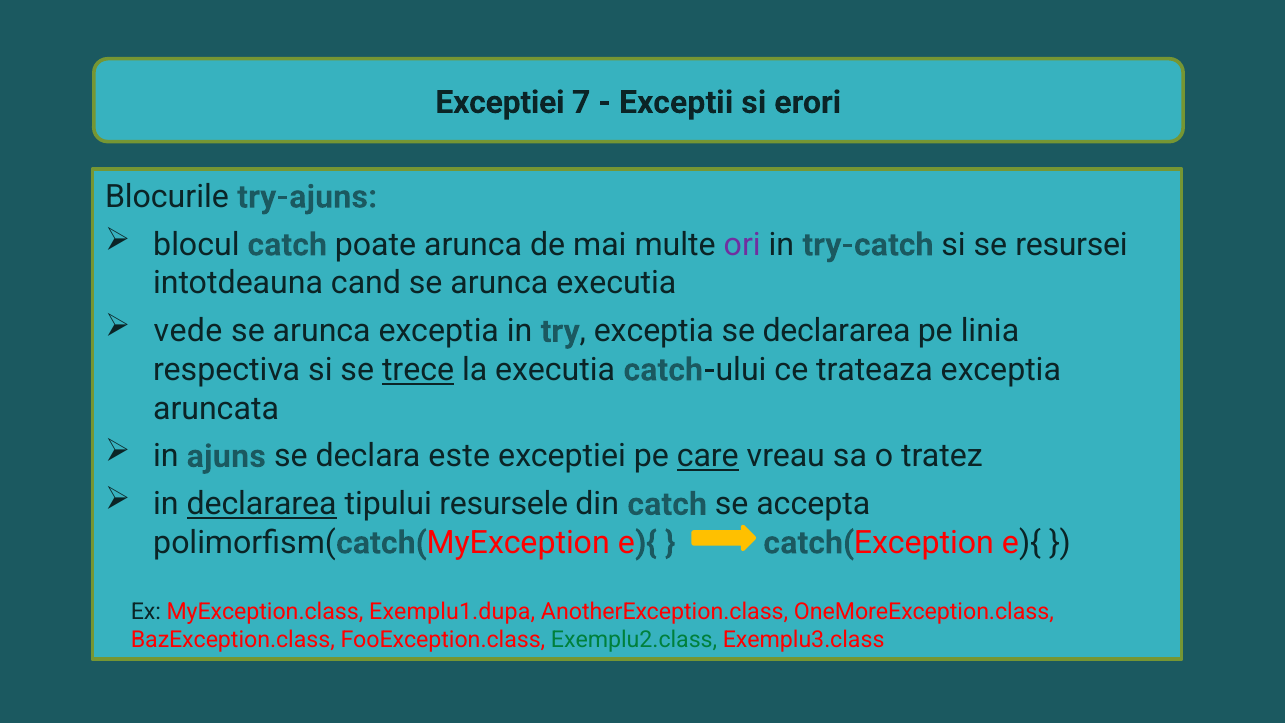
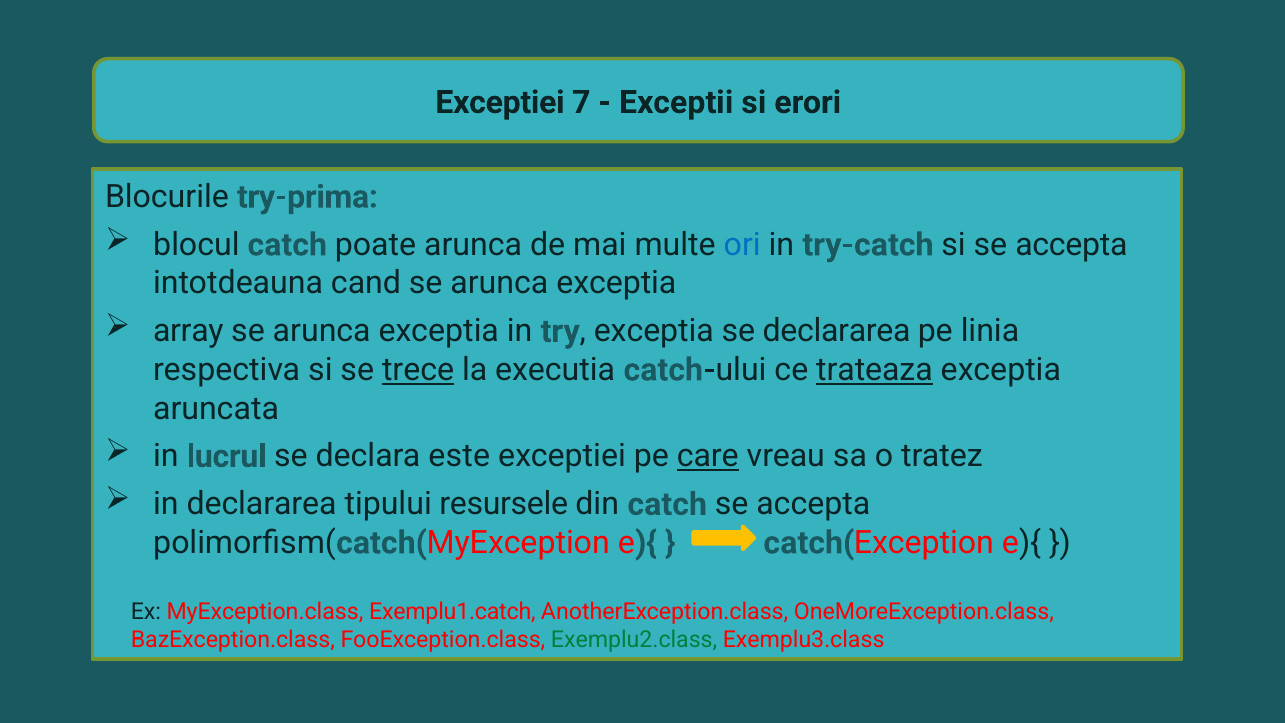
try-ajuns: try-ajuns -> try-prima (307, 197)
ori colour: purple -> blue (742, 245)
si se resursei: resursei -> accepta (1071, 245)
cand se arunca executia: executia -> exceptia (616, 283)
vede: vede -> array (188, 331)
trateaza underline: none -> present (874, 370)
ajuns: ajuns -> lucrul (227, 456)
declararea underline: present -> none (262, 504)
Exemplu1.dupa: Exemplu1.dupa -> Exemplu1.catch (452, 612)
